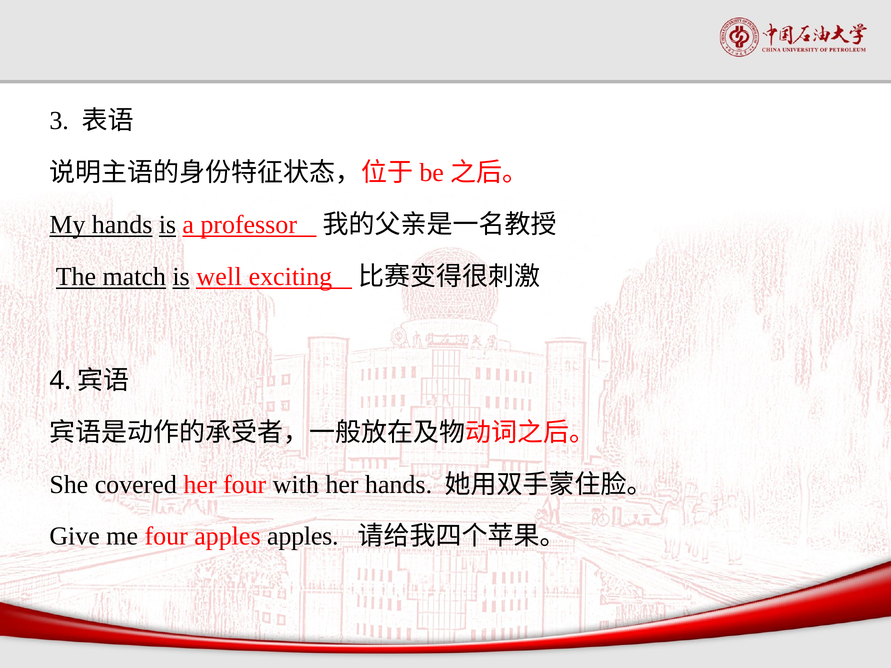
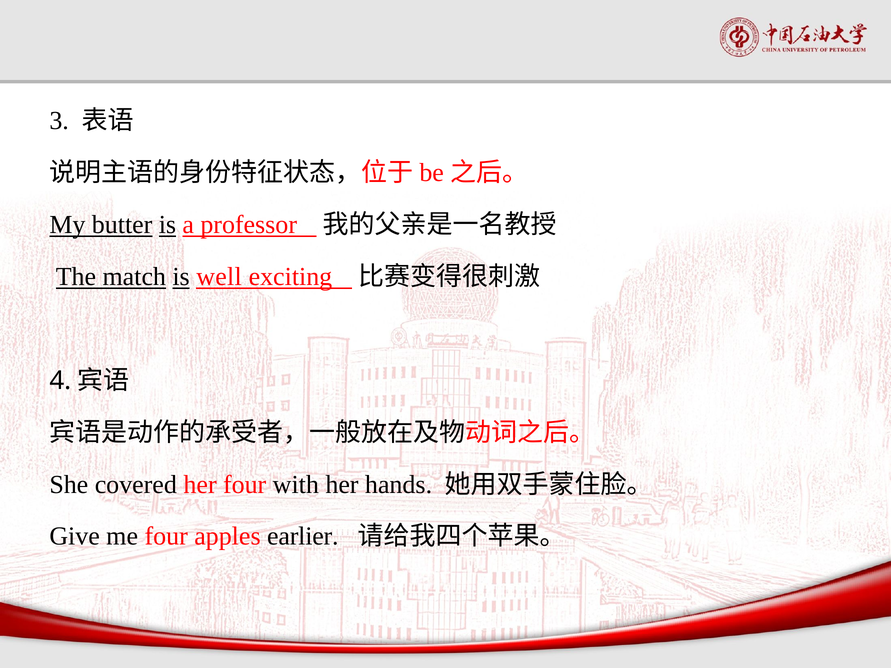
My hands: hands -> butter (122, 225)
apples apples: apples -> earlier (303, 537)
